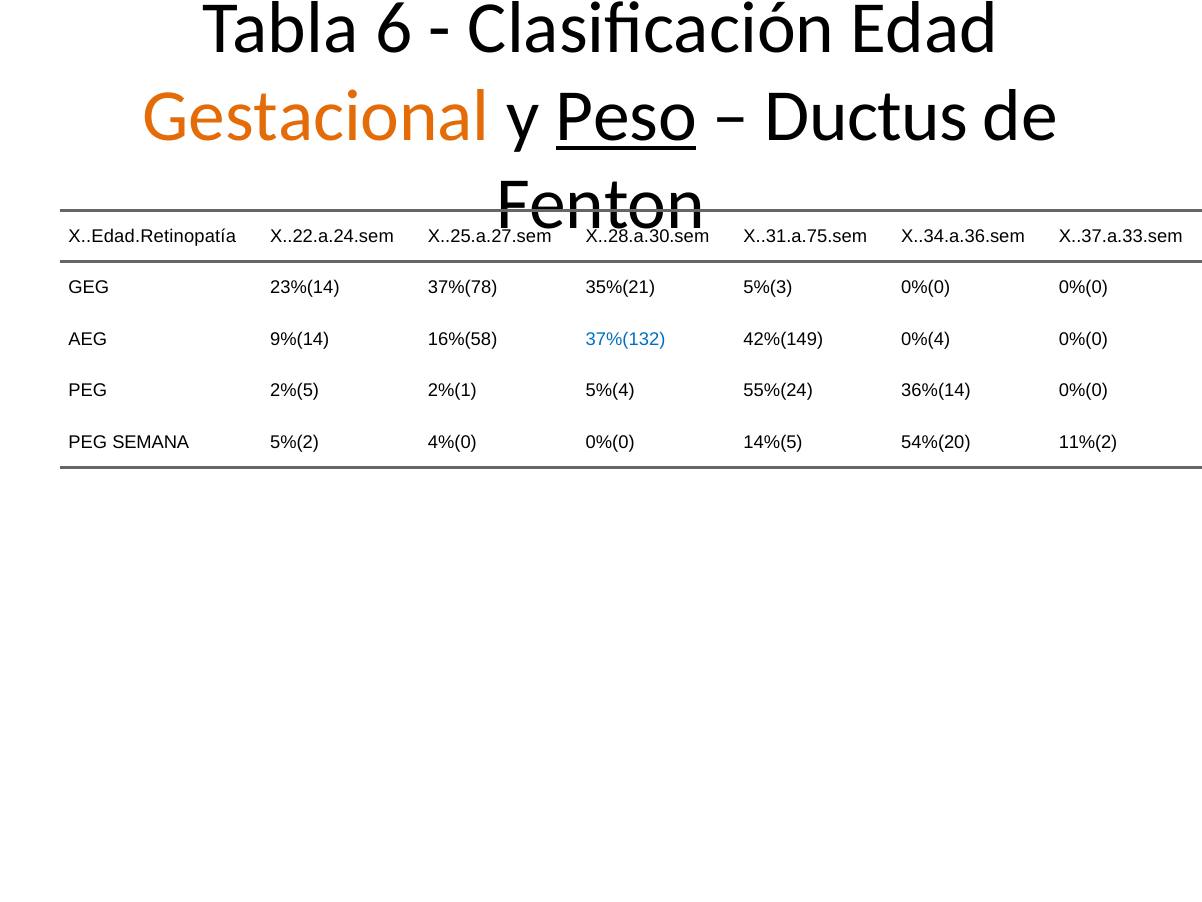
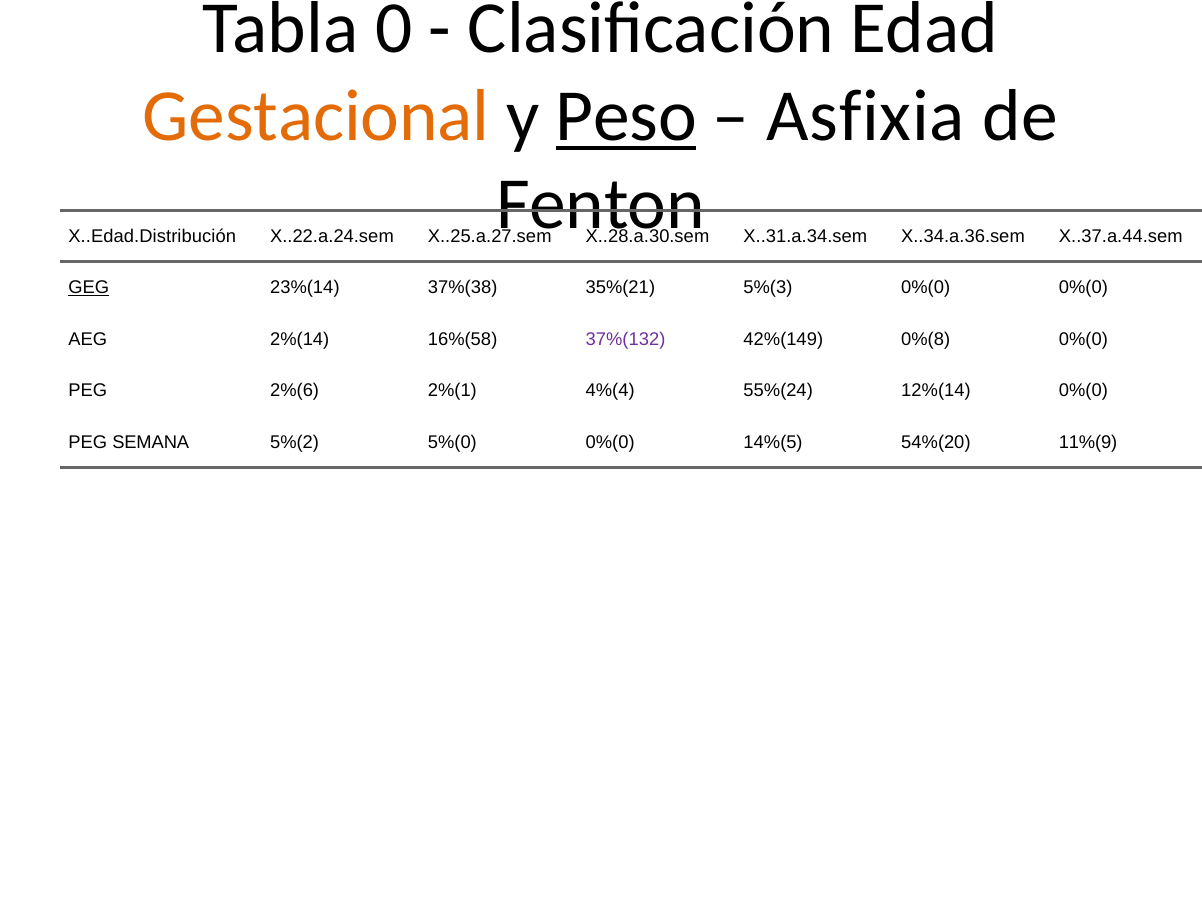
6: 6 -> 0 (394, 28)
Ductus: Ductus -> Asfixia (866, 116)
X..Edad.Retinopatía: X..Edad.Retinopatía -> X..Edad.Distribución (152, 236)
X..31.a.75.sem: X..31.a.75.sem -> X..31.a.34.sem (805, 236)
X..37.a.33.sem: X..37.a.33.sem -> X..37.a.44.sem (1121, 236)
GEG underline: none -> present (89, 287)
37%(78: 37%(78 -> 37%(38 (463, 287)
9%(14: 9%(14 -> 2%(14 (300, 339)
37%(132 colour: blue -> purple (626, 339)
0%(4: 0%(4 -> 0%(8 (926, 339)
2%(5: 2%(5 -> 2%(6 (295, 390)
5%(4: 5%(4 -> 4%(4 (610, 390)
36%(14: 36%(14 -> 12%(14 (936, 390)
4%(0: 4%(0 -> 5%(0 (452, 442)
11%(2: 11%(2 -> 11%(9 (1088, 442)
